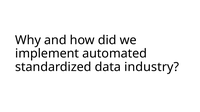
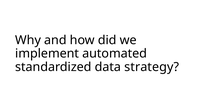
industry: industry -> strategy (152, 67)
